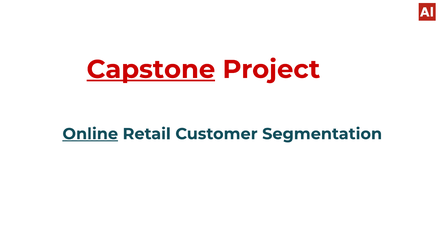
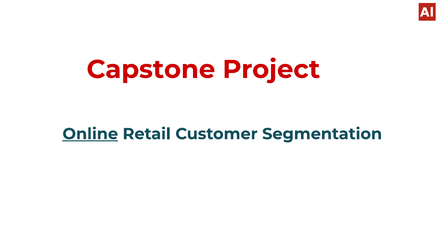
Capstone underline: present -> none (151, 70)
